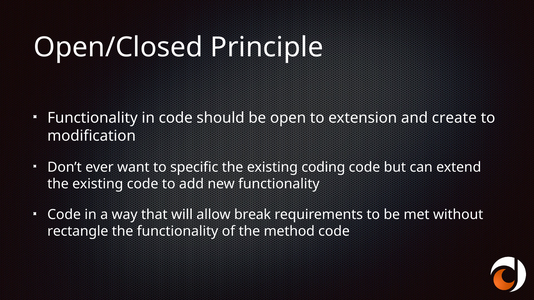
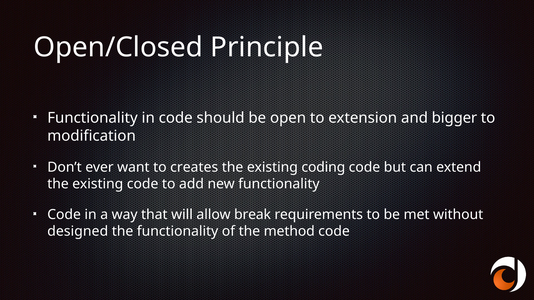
create: create -> bigger (454, 118)
specific: specific -> creates (194, 167)
rectangle: rectangle -> designed (78, 232)
